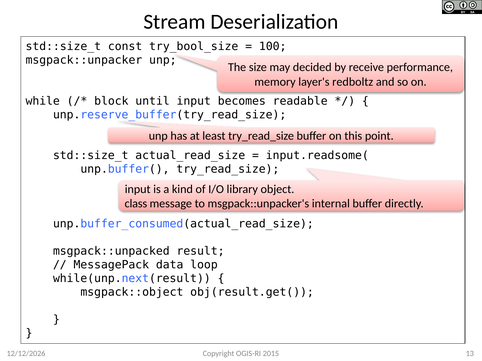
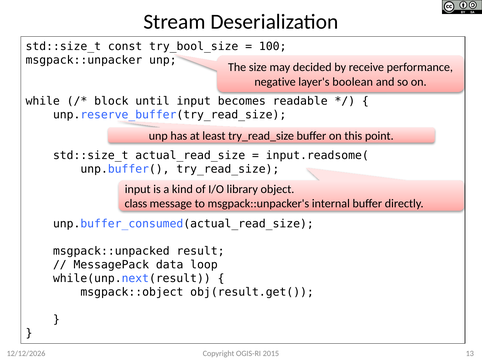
memory: memory -> negative (275, 82)
redboltz: redboltz -> boolean (353, 82)
